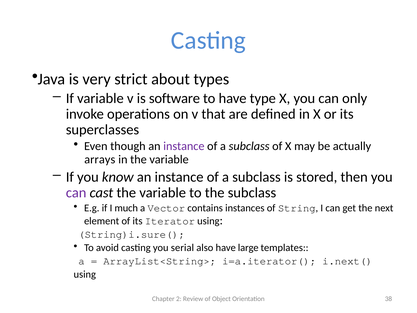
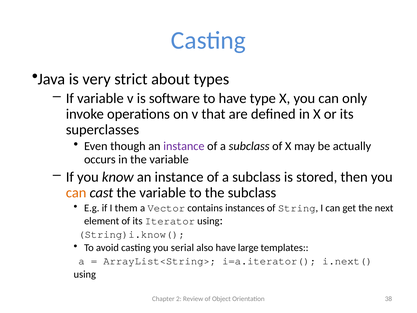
arrays: arrays -> occurs (100, 159)
can colour: purple -> orange (76, 192)
much: much -> them (126, 208)
String)i.sure(: String)i.sure( -> String)i.know( (132, 234)
